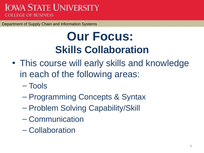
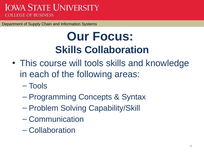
will early: early -> tools (94, 63)
